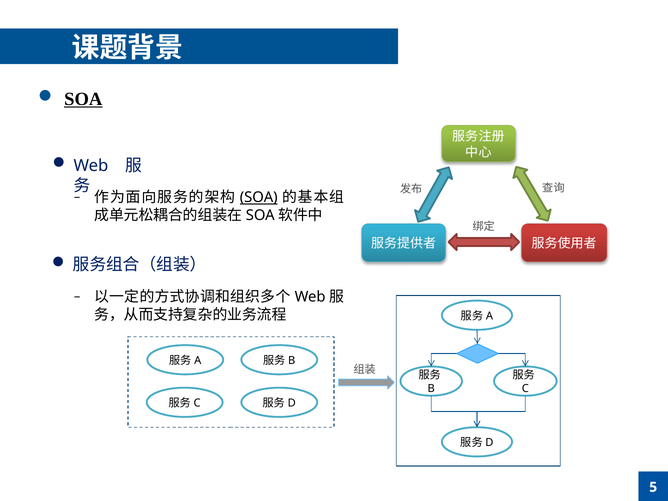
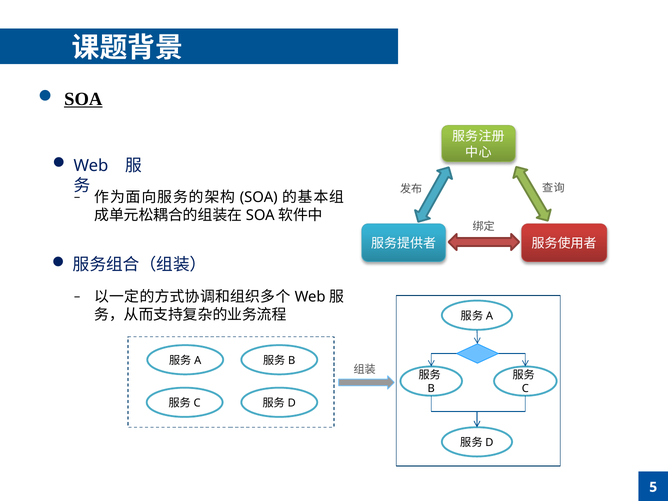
SOA underline: present -> none (259, 197)
